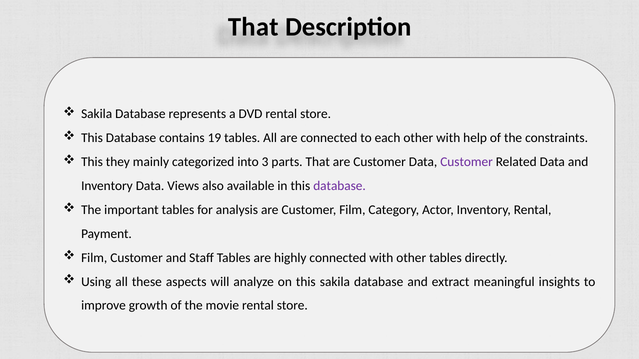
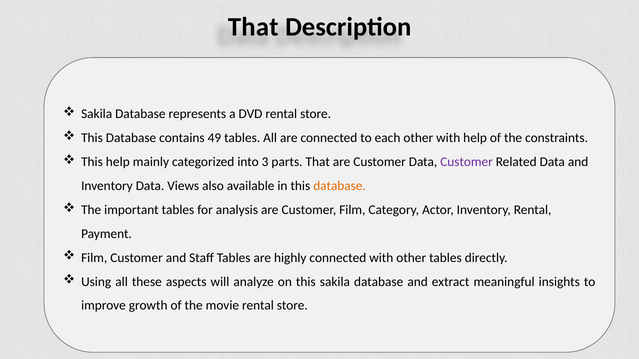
19: 19 -> 49 (214, 138)
This they: they -> help (118, 162)
database colour: purple -> orange (340, 186)
